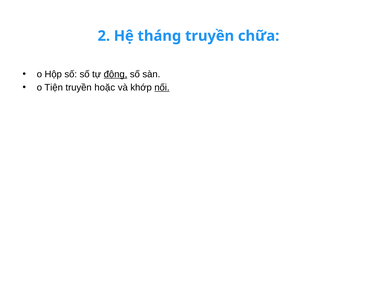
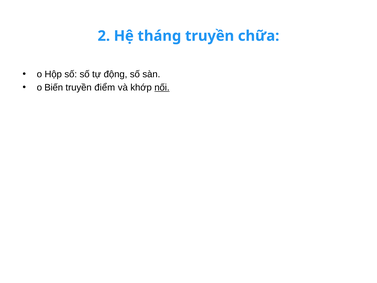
động underline: present -> none (116, 74)
Tiện: Tiện -> Biến (54, 87)
hoặc: hoặc -> điểm (105, 87)
